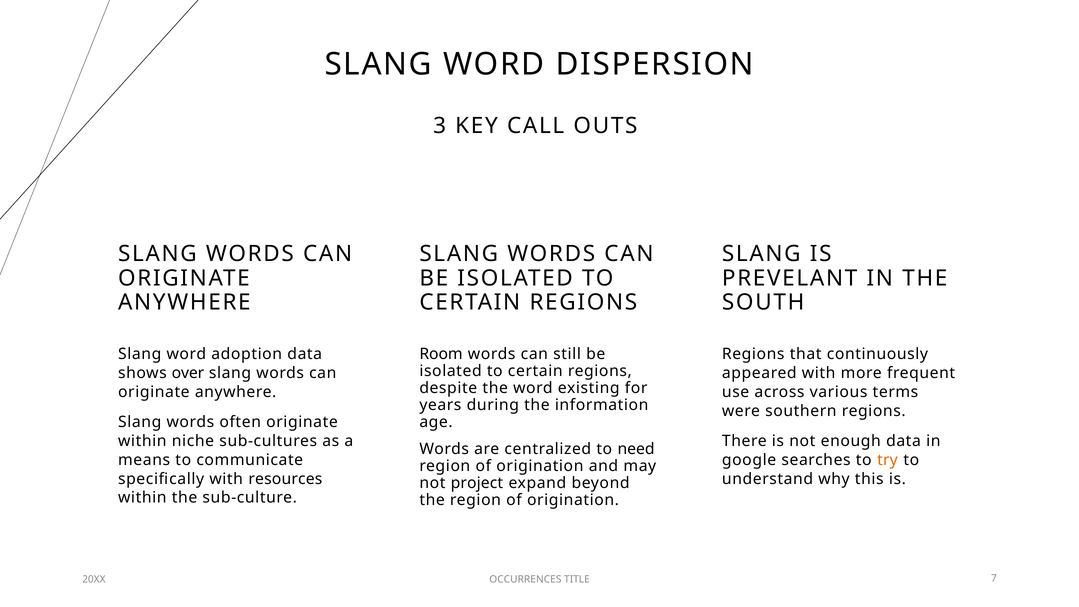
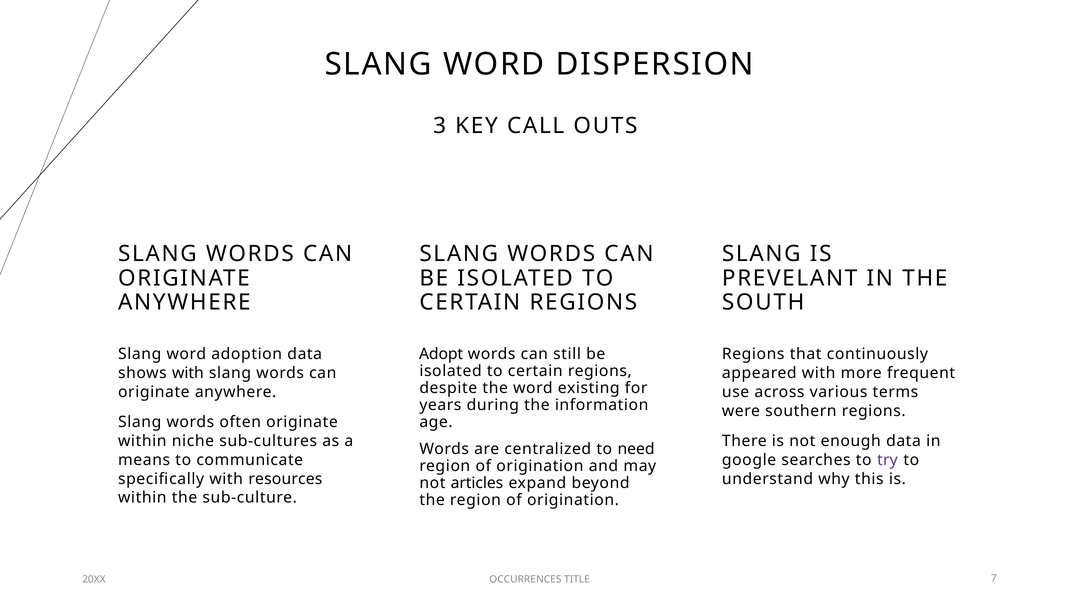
Room: Room -> Adopt (441, 354)
shows over: over -> with (188, 373)
try colour: orange -> purple (887, 460)
project: project -> articles (477, 483)
